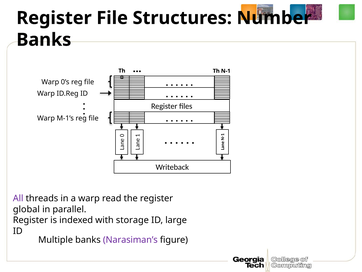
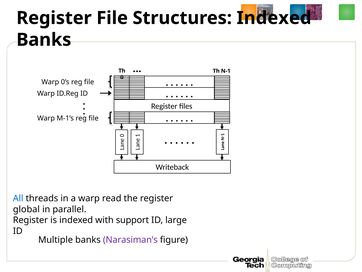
Structures Number: Number -> Indexed (274, 18)
All colour: purple -> blue (18, 198)
storage: storage -> support (132, 220)
